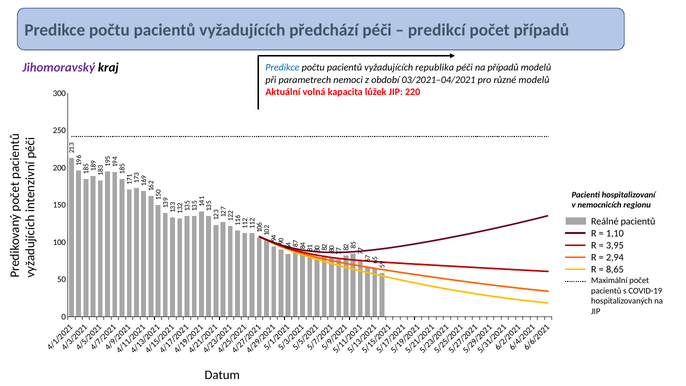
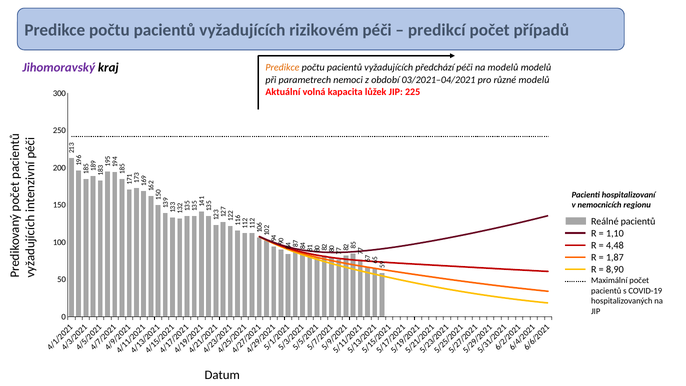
předchází: předchází -> rizikovém (324, 30)
Predikce colour: blue -> orange (282, 68)
republika: republika -> předchází (435, 68)
na případů: případů -> modelů (503, 68)
220: 220 -> 225 (413, 92)
3,95: 3,95 -> 4,48 (615, 245)
2,94: 2,94 -> 1,87 (615, 257)
8,65: 8,65 -> 8,90 (615, 269)
